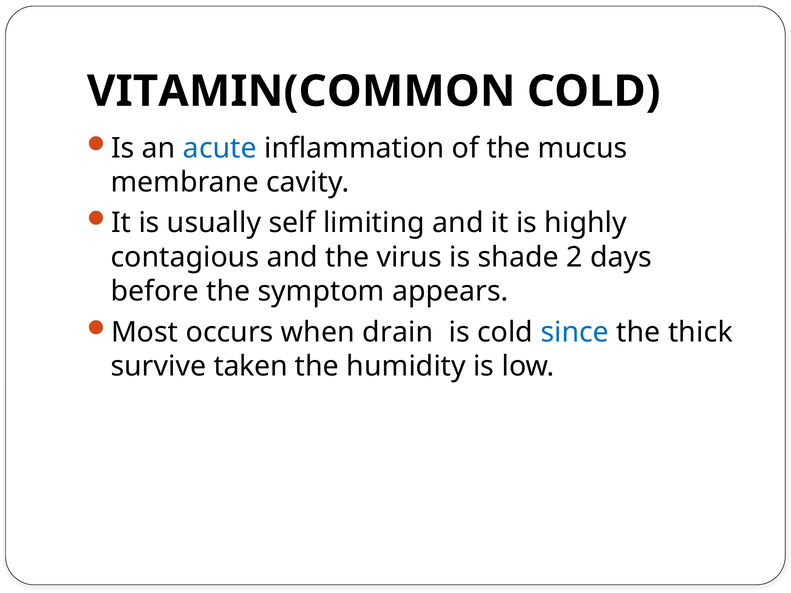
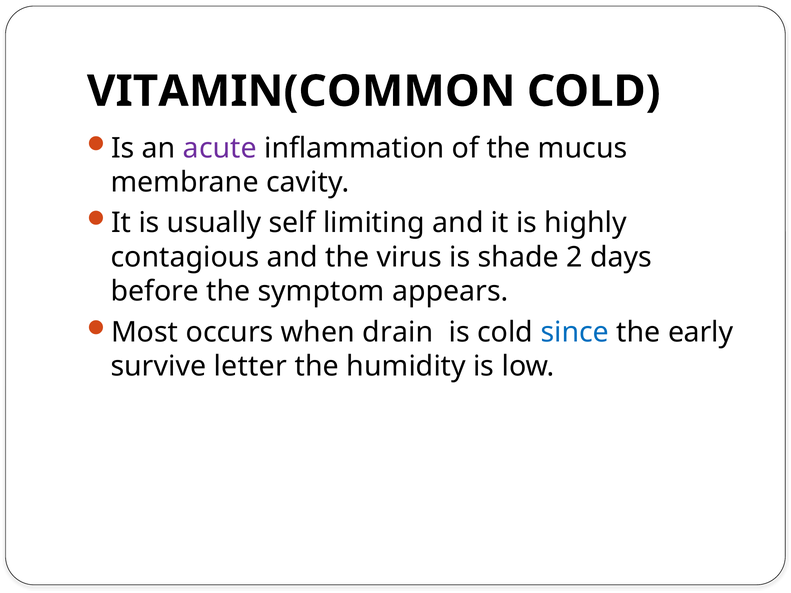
acute colour: blue -> purple (220, 148)
thick: thick -> early (701, 332)
taken: taken -> letter (250, 367)
